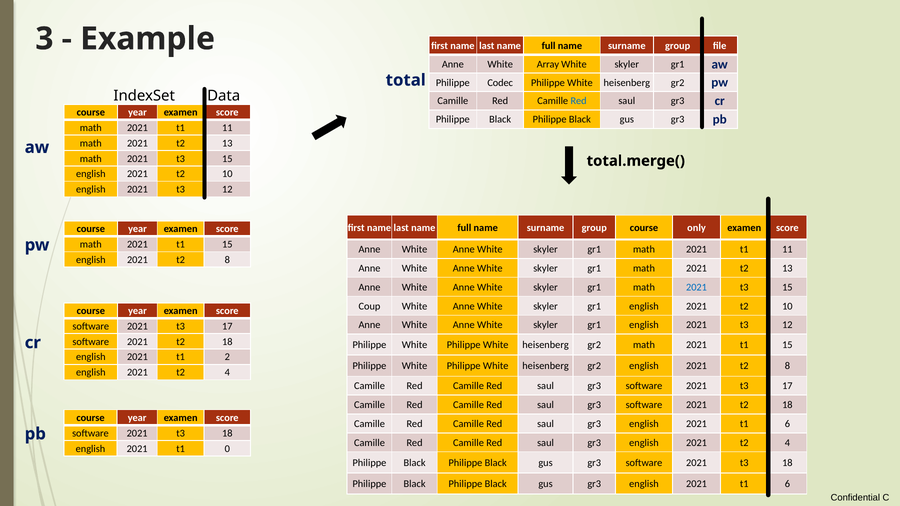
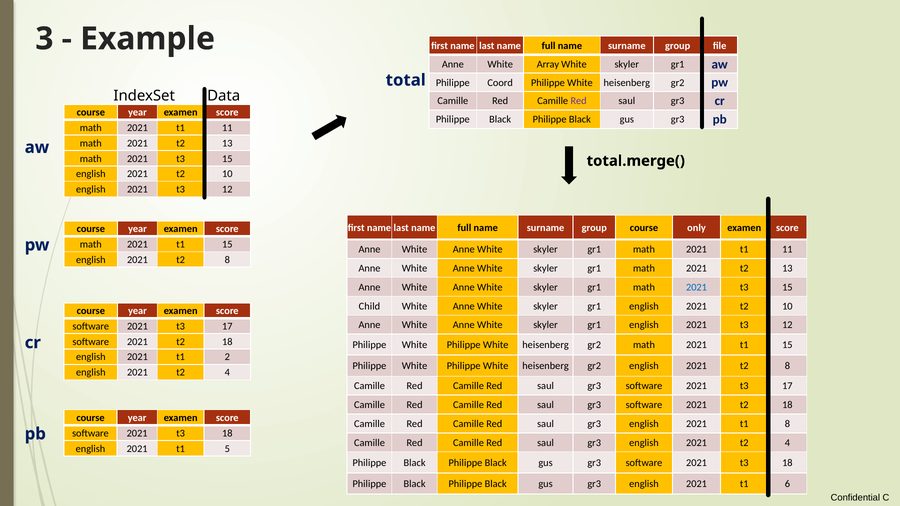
Codec: Codec -> Coord (500, 83)
Red colour: blue -> purple (579, 101)
Coup: Coup -> Child (369, 306)
6: 6 -> 8 (787, 424)
0: 0 -> 5 (227, 449)
